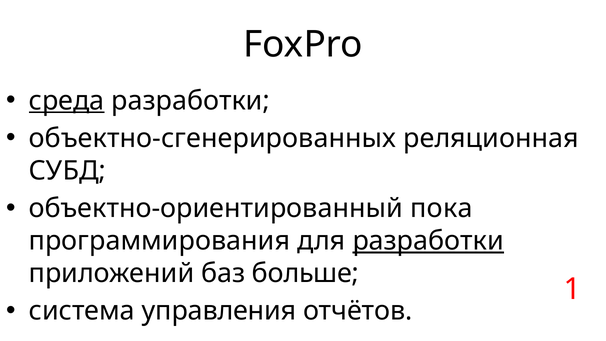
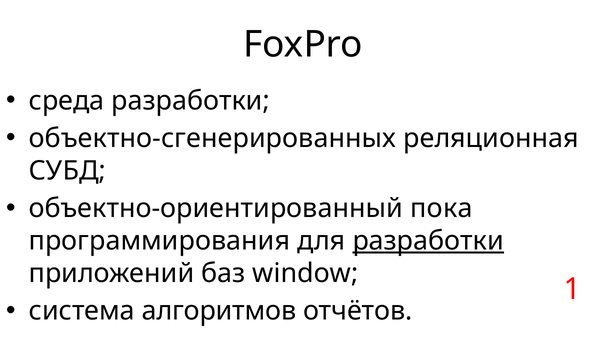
среда underline: present -> none (67, 101)
больше: больше -> window (305, 273)
управления: управления -> алгоритмов (219, 311)
